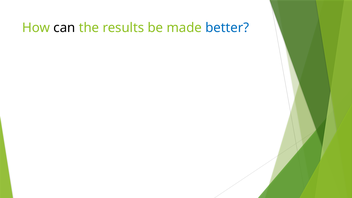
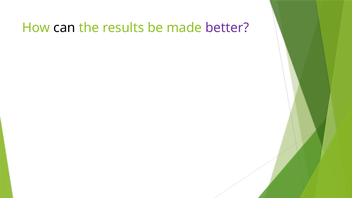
better colour: blue -> purple (227, 28)
